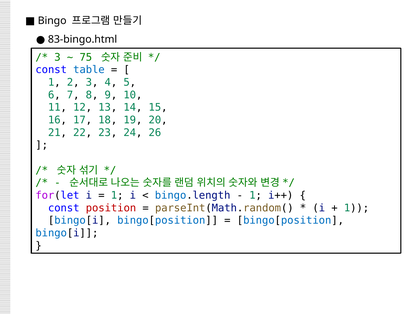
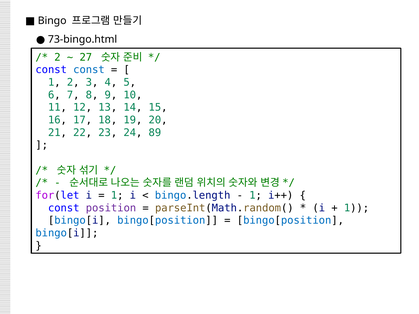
83-bingo.html: 83-bingo.html -> 73-bingo.html (83, 40)
3: 3 -> 2 (57, 57)
75: 75 -> 27 (86, 57)
const table: table -> const (89, 70)
26: 26 -> 89 (155, 133)
position colour: red -> purple (111, 208)
